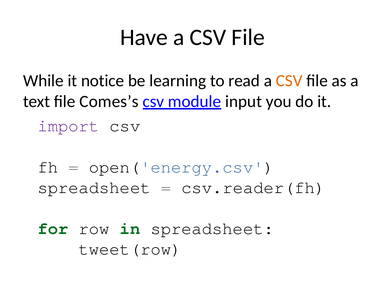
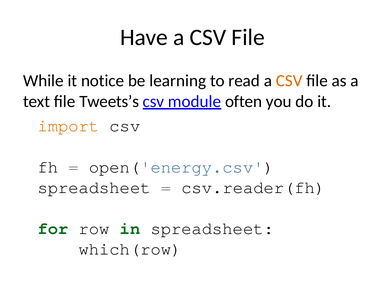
Comes’s: Comes’s -> Tweets’s (109, 101)
input: input -> often (244, 101)
import colour: purple -> orange (68, 126)
tweet(row: tweet(row -> which(row (130, 249)
